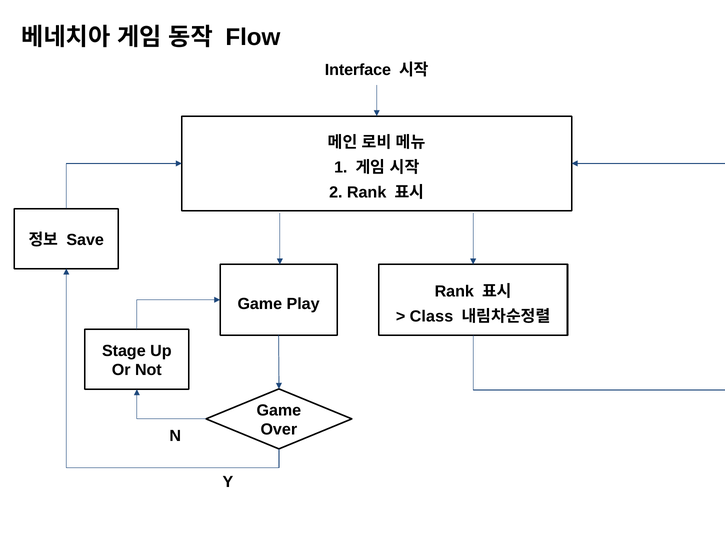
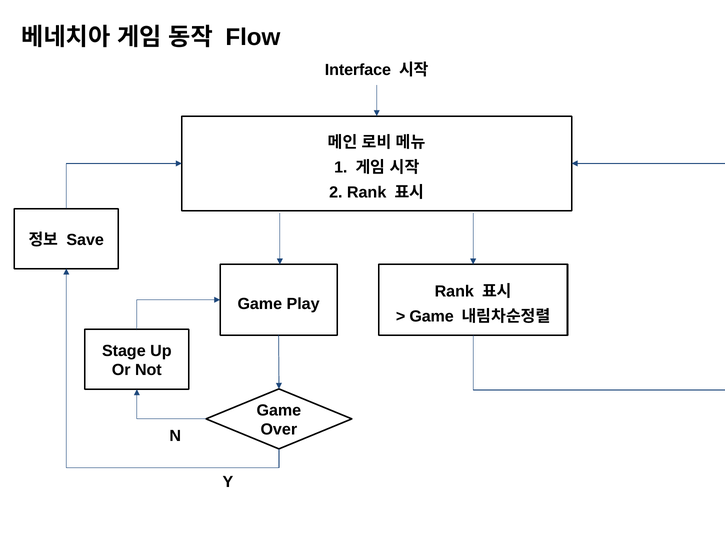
Class: Class -> Game (432, 316)
